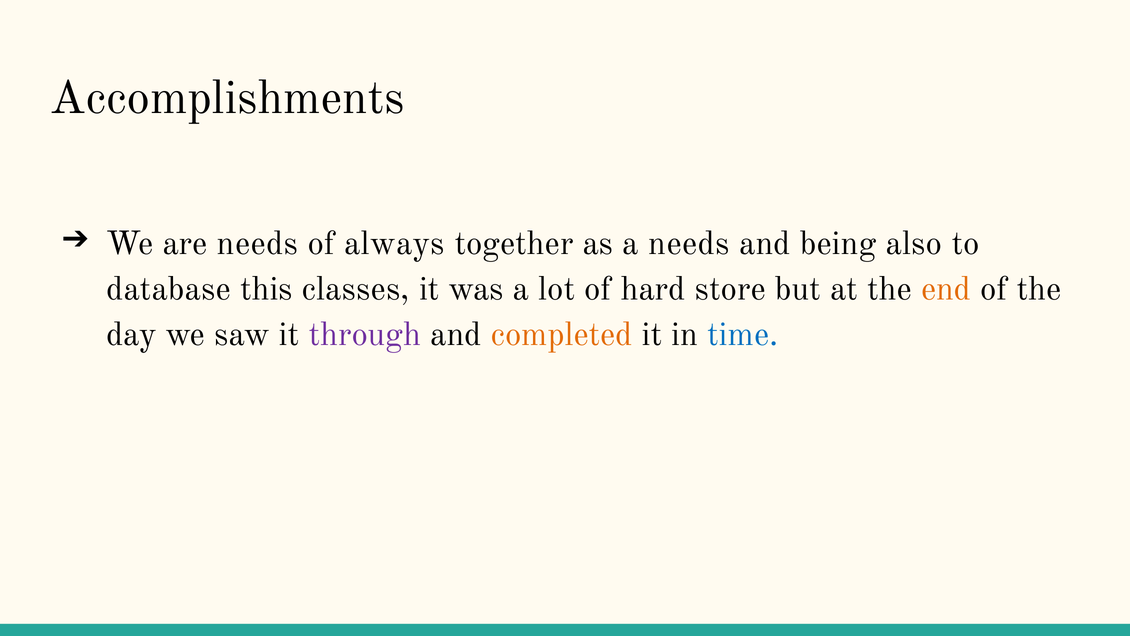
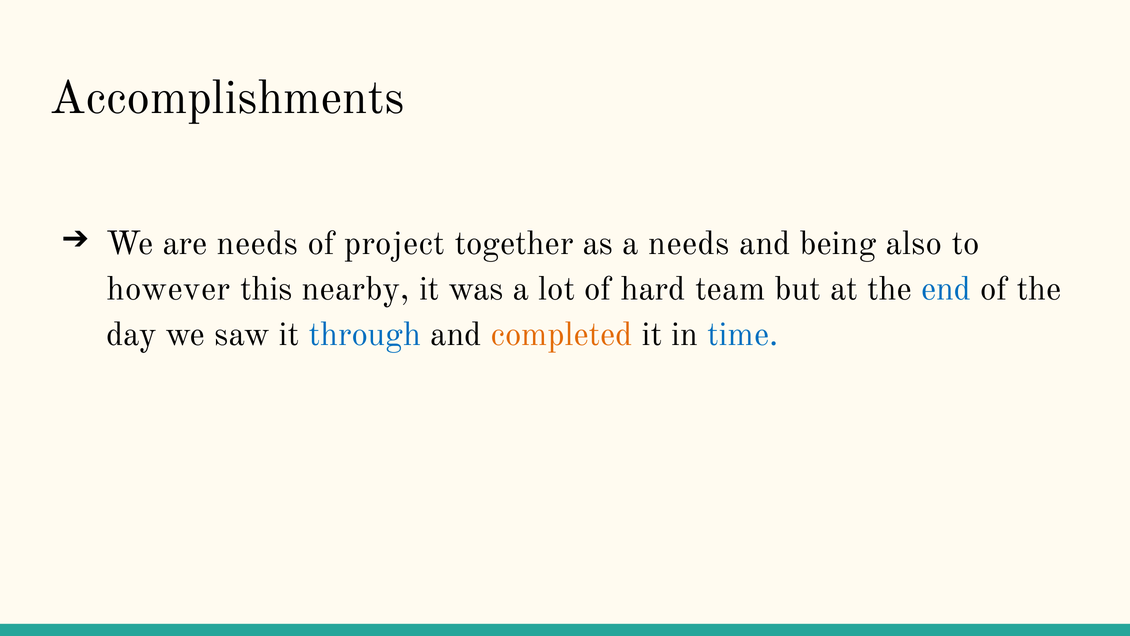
always: always -> project (394, 243)
database: database -> however (168, 289)
classes: classes -> nearby (356, 289)
store: store -> team (730, 289)
end colour: orange -> blue (946, 289)
through colour: purple -> blue (365, 334)
